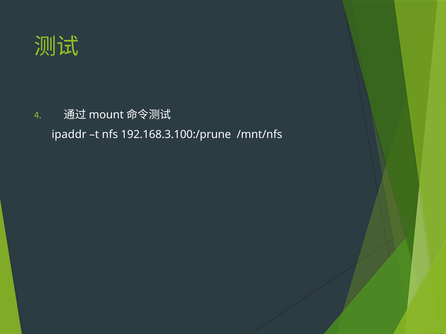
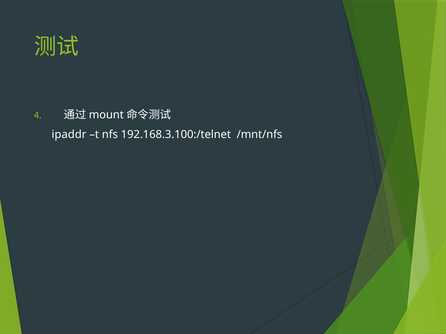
192.168.3.100:/prune: 192.168.3.100:/prune -> 192.168.3.100:/telnet (176, 135)
